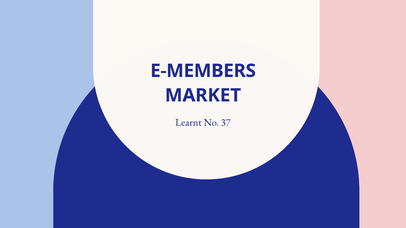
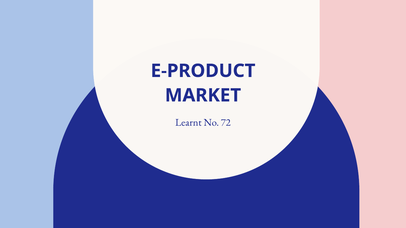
E-MEMBERS: E-MEMBERS -> E-PRODUCT (203, 71)
37: 37 -> 72 (226, 123)
